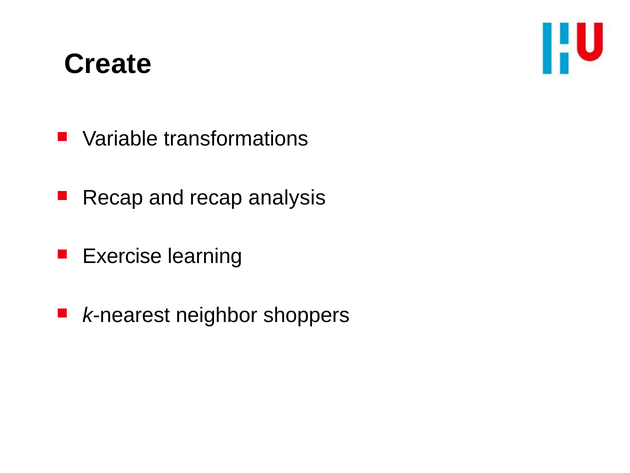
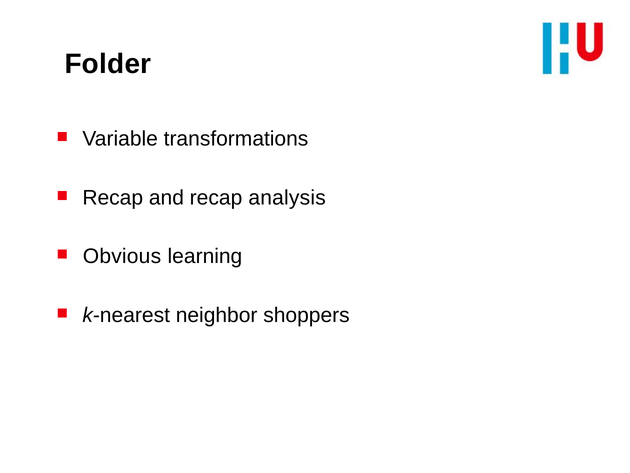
Create: Create -> Folder (108, 64)
Exercise: Exercise -> Obvious (122, 256)
